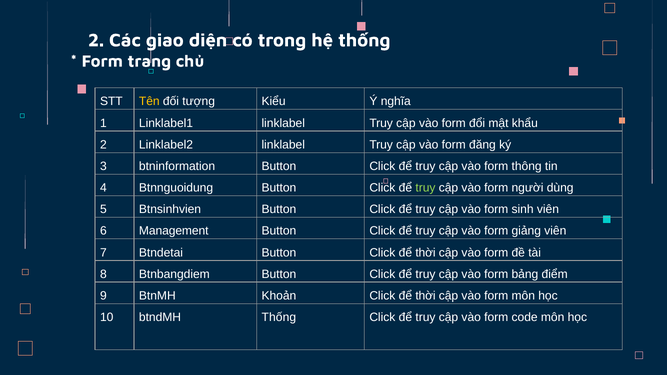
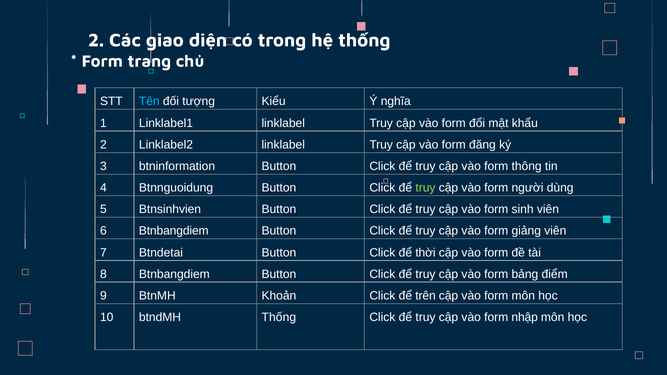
Tên colour: yellow -> light blue (149, 102)
6 Management: Management -> Btnbangdiem (174, 231)
thời: thời -> trên (426, 296)
code: code -> nhập (525, 317)
